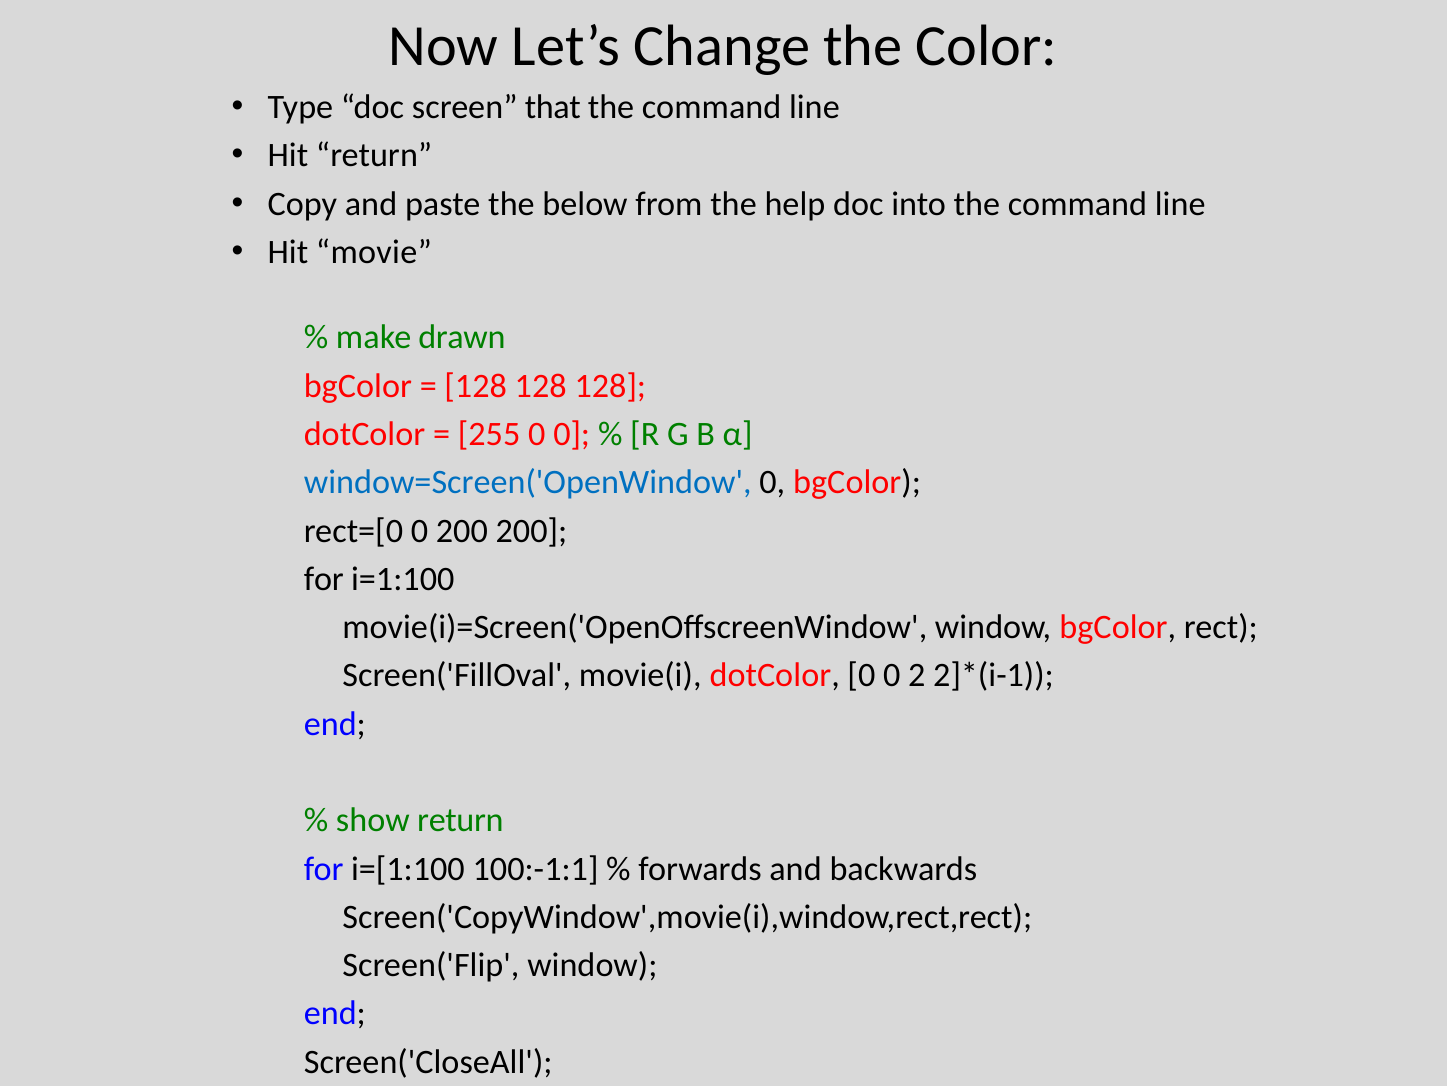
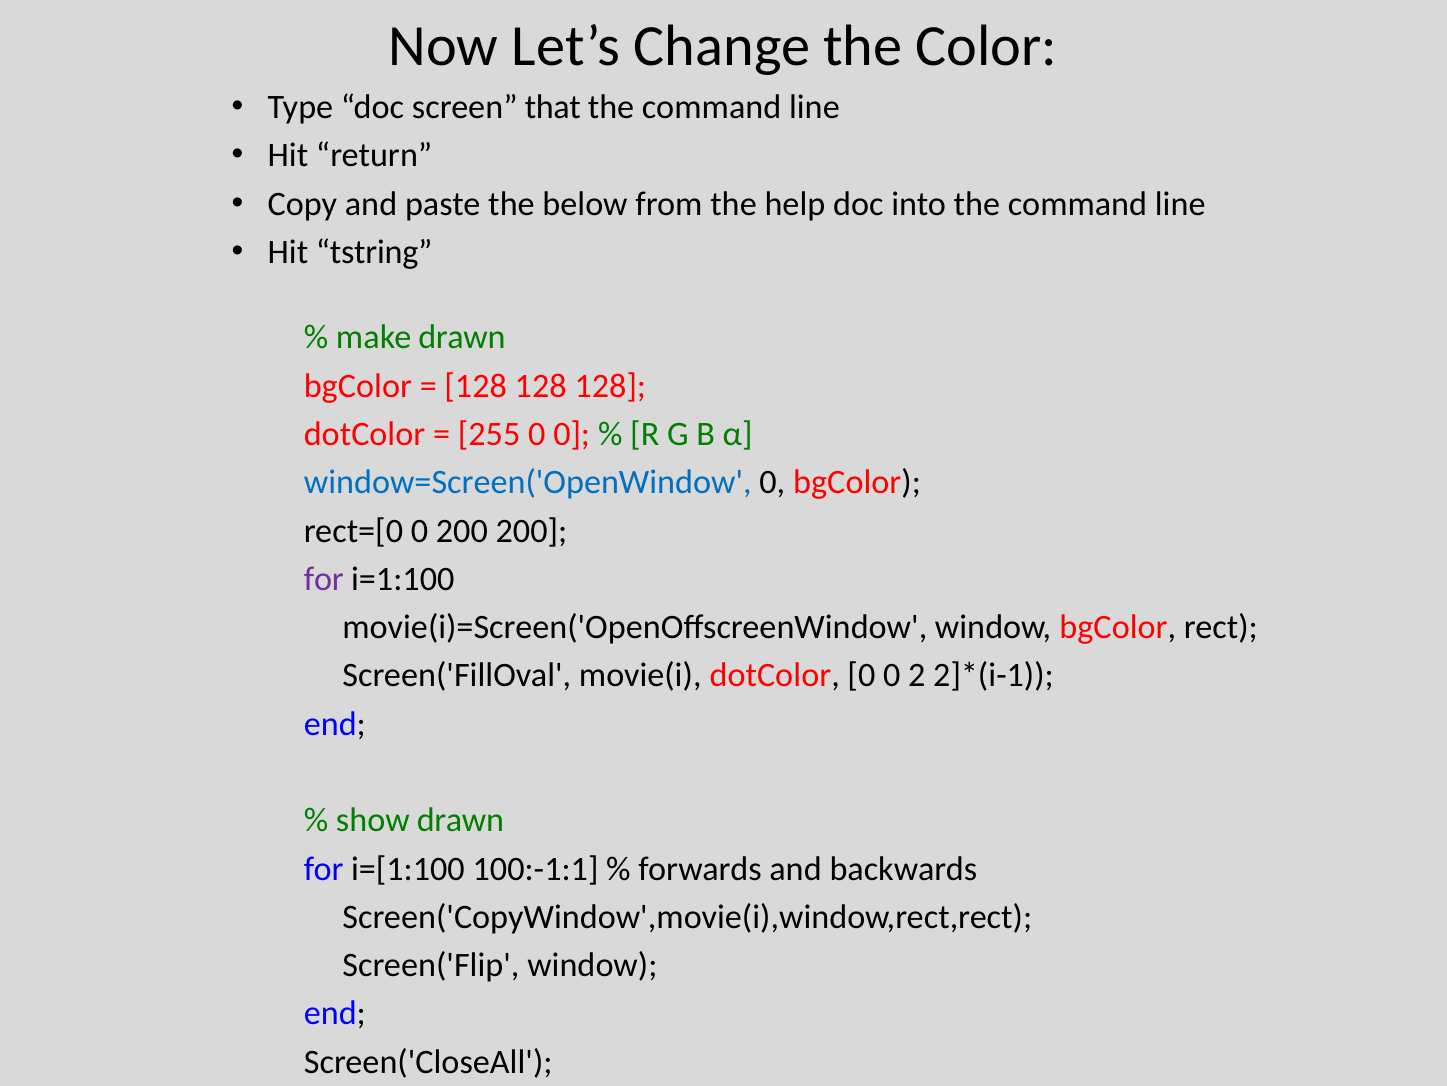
movie: movie -> tstring (374, 252)
for colour: black -> purple (324, 579)
show return: return -> drawn (460, 820)
